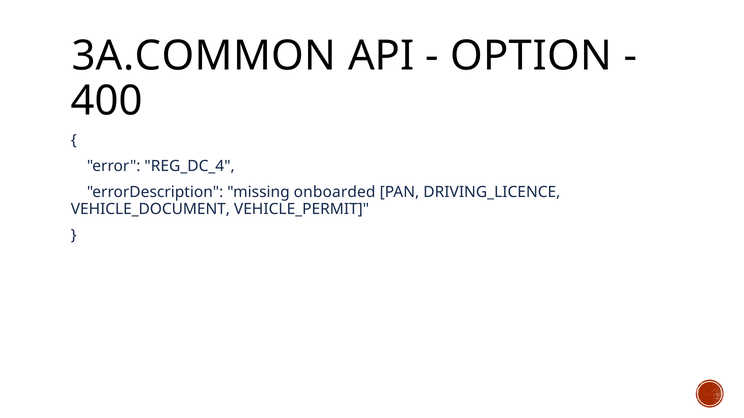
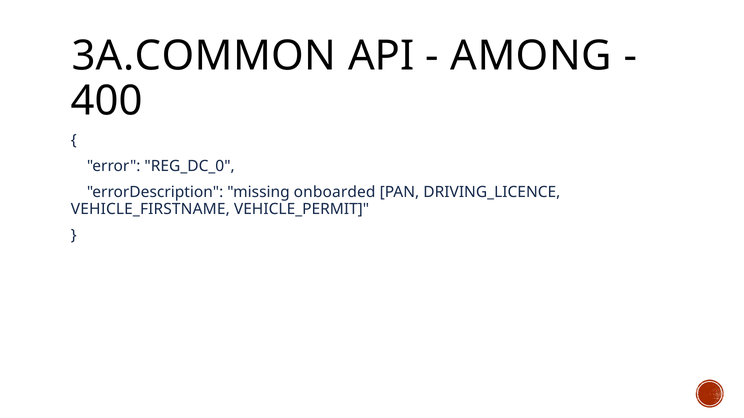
OPTION: OPTION -> AMONG (531, 56)
REG_DC_4: REG_DC_4 -> REG_DC_0 (190, 167)
VEHICLE_DOCUMENT: VEHICLE_DOCUMENT -> VEHICLE_FIRSTNAME (150, 209)
